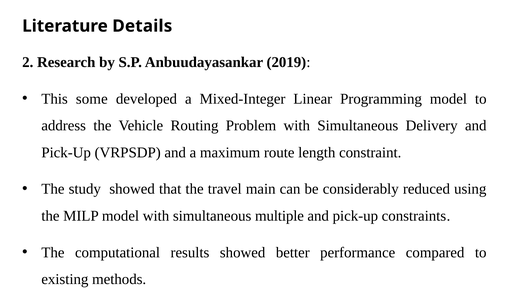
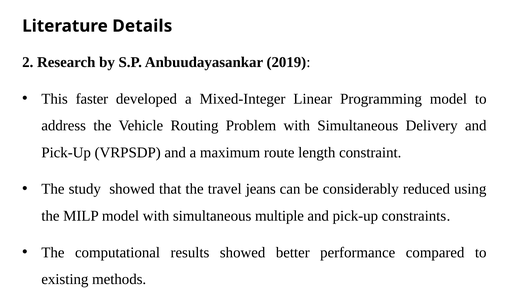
some: some -> faster (92, 99)
main: main -> jeans (261, 189)
